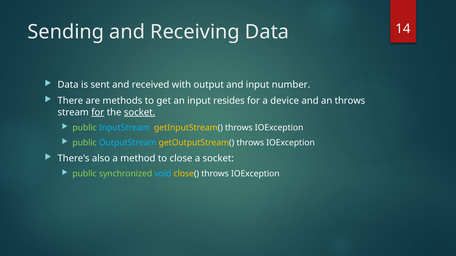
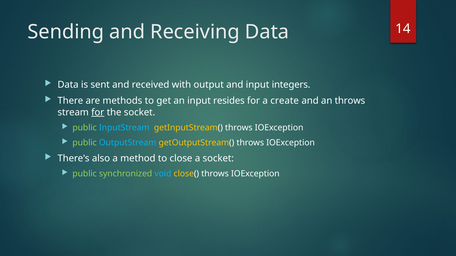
number: number -> integers (291, 85)
device: device -> create (285, 101)
socket underline: present -> none (140, 112)
